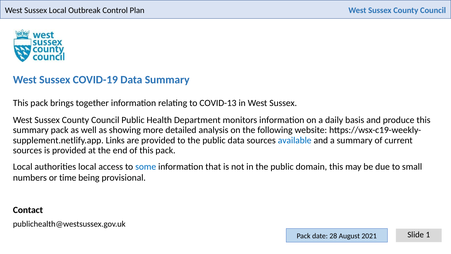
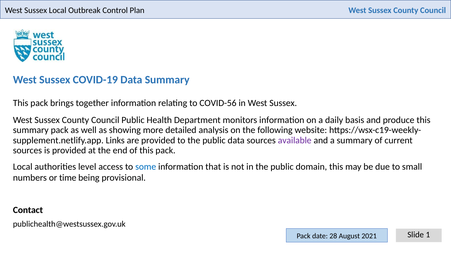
COVID-13: COVID-13 -> COVID-56 (218, 103)
available colour: blue -> purple (295, 140)
authorities local: local -> level (87, 166)
